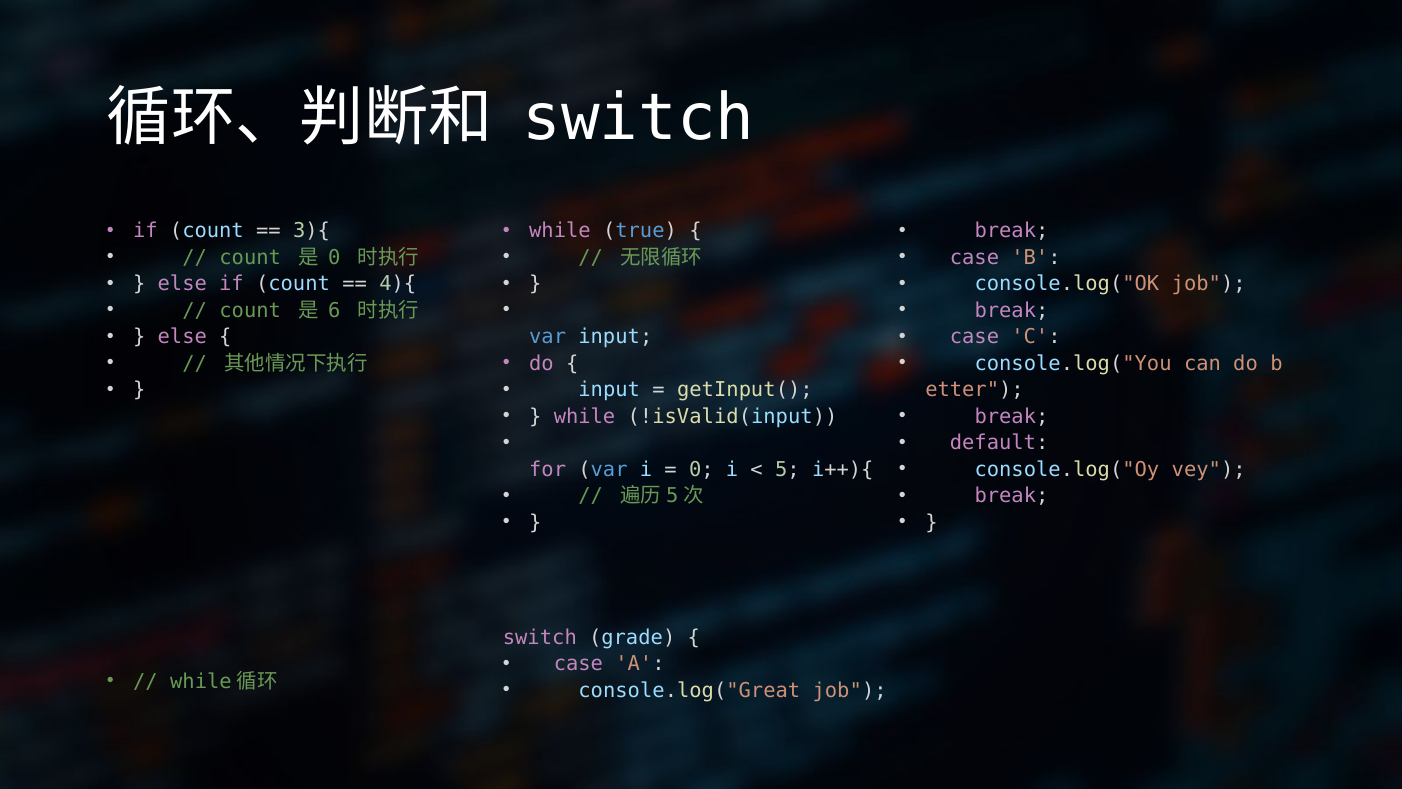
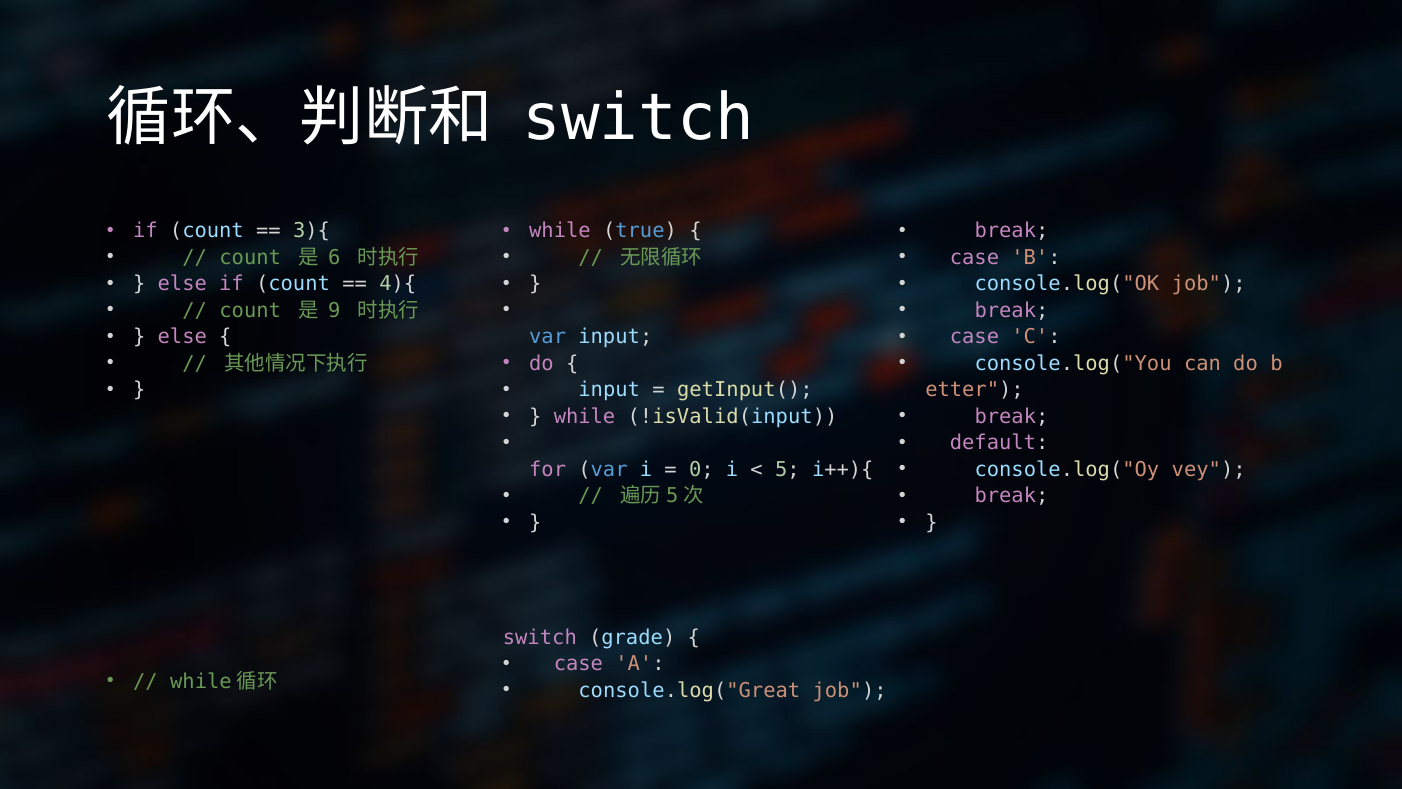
0: 0 -> 6 (334, 257)
6: 6 -> 9 (334, 310)
